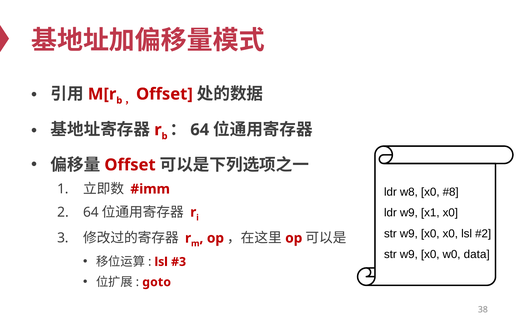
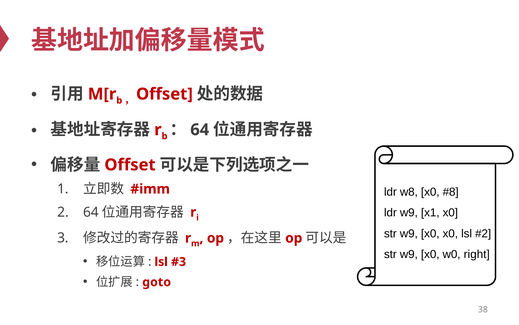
data: data -> right (477, 254)
